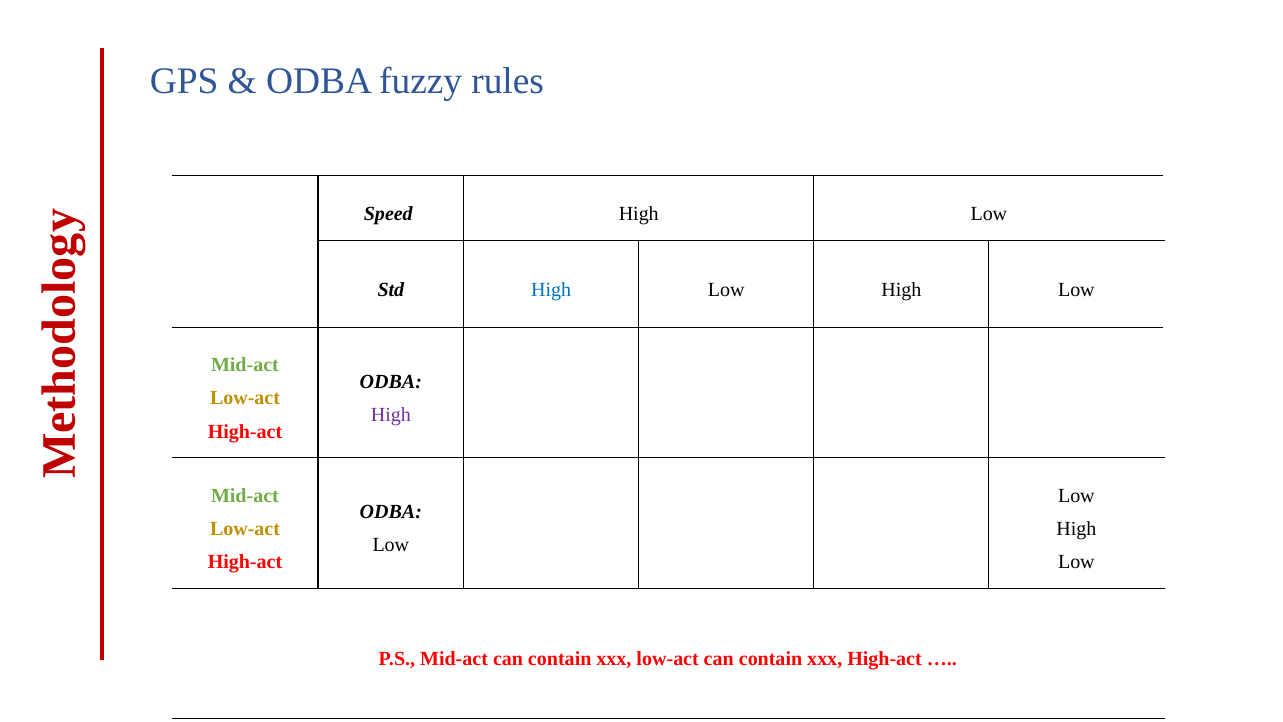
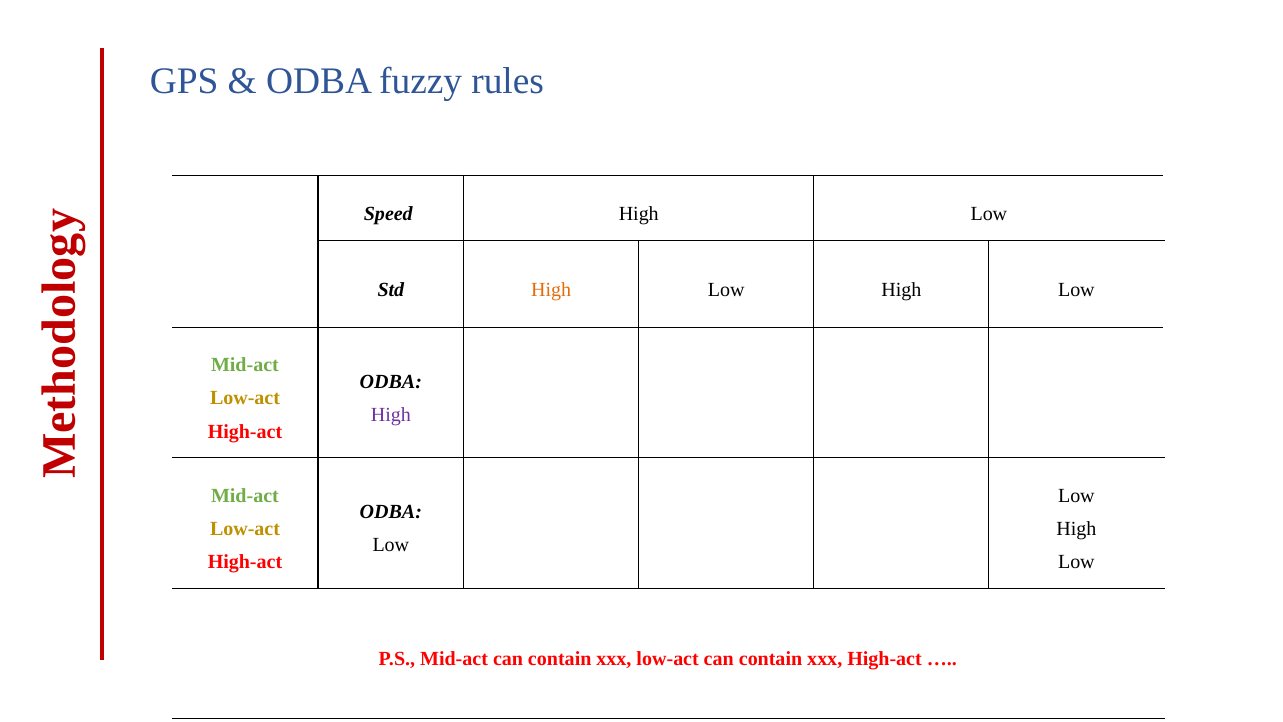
High colour: blue -> orange (551, 290)
